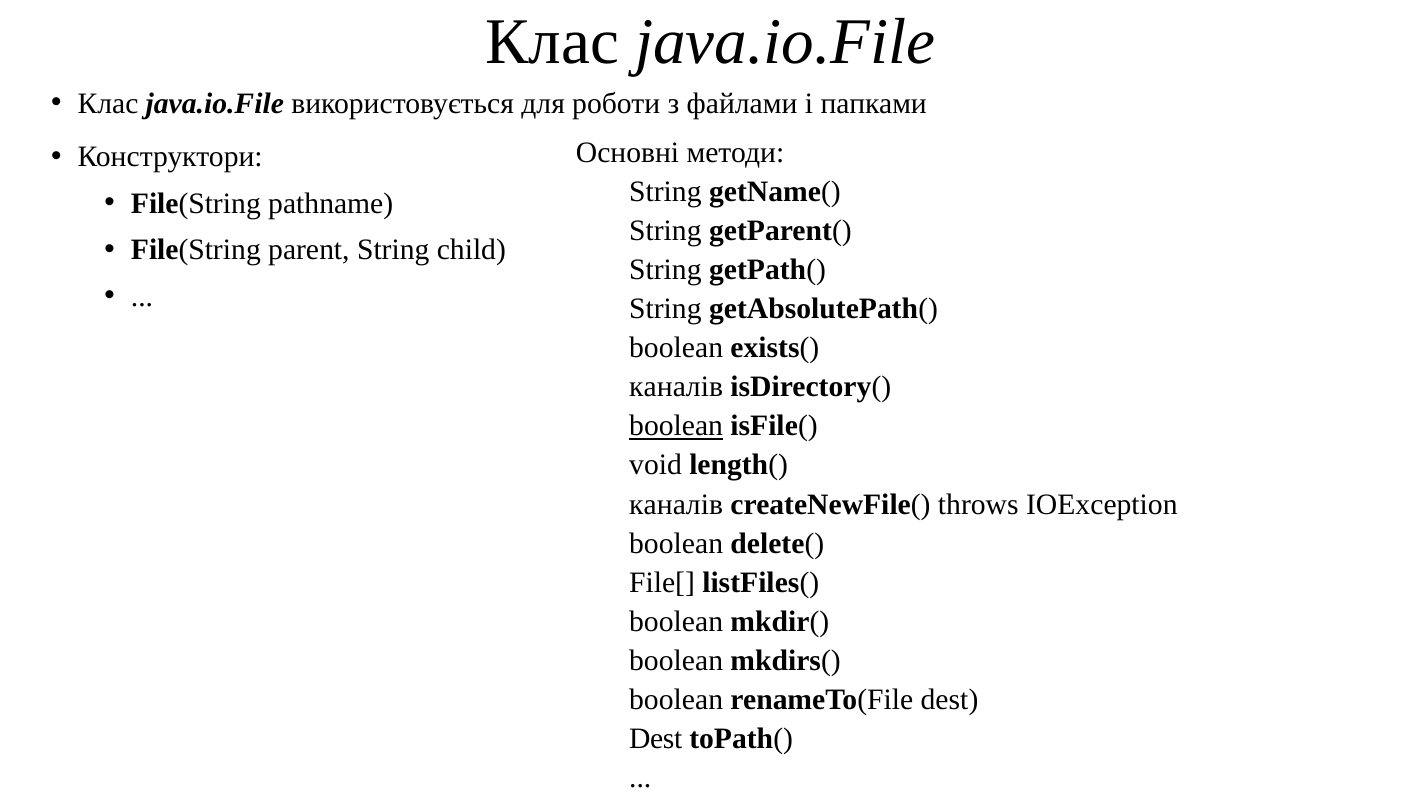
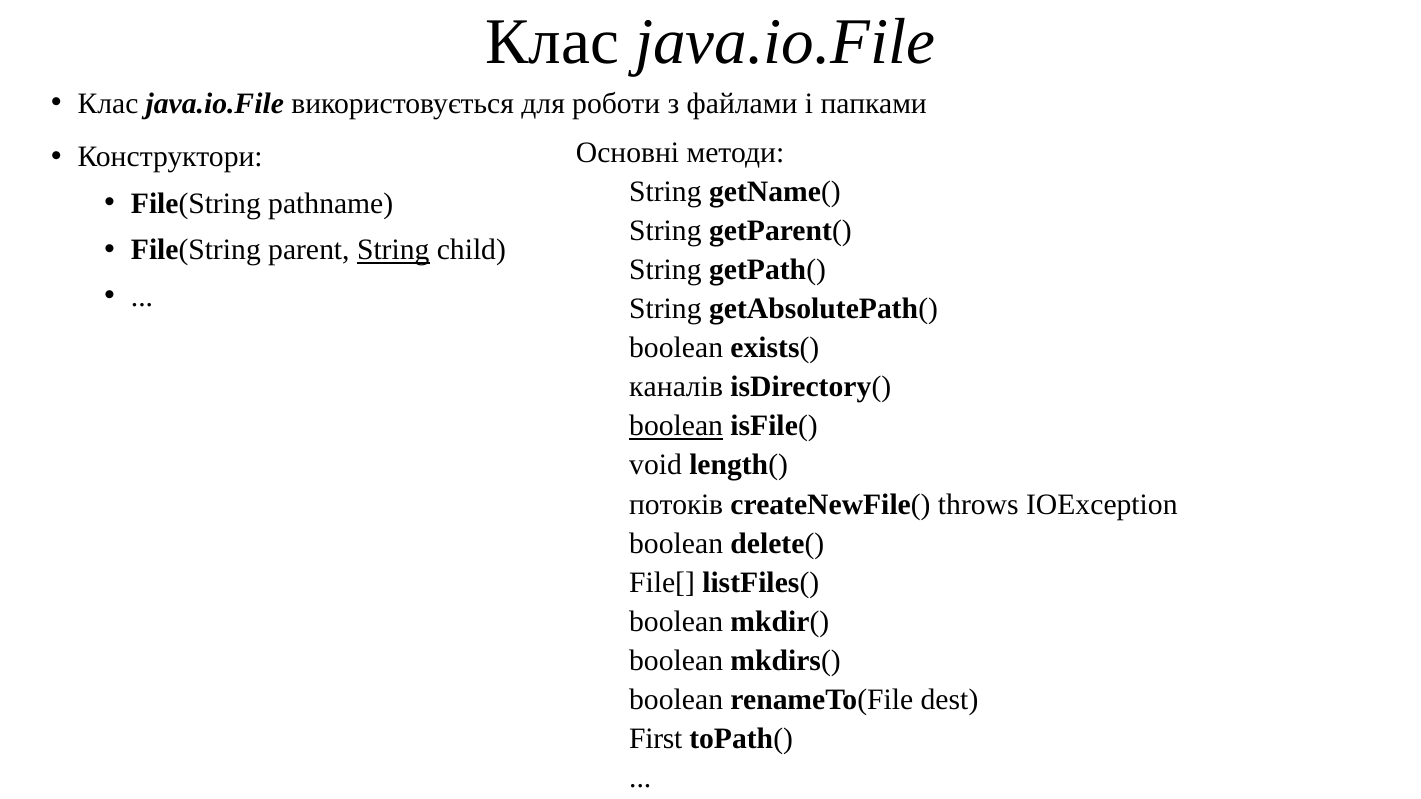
String underline: none -> present (393, 250)
каналів: каналів -> потоків (676, 504)
Dest: Dest -> First (656, 739)
